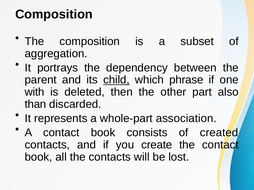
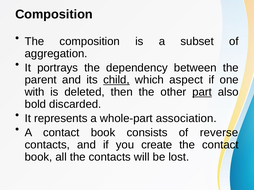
phrase: phrase -> aspect (186, 80)
part underline: none -> present (202, 92)
than: than -> bold (35, 104)
created: created -> reverse (219, 133)
